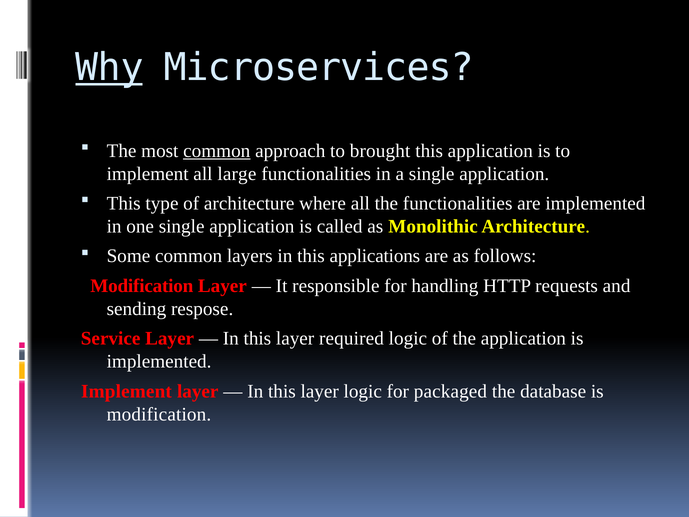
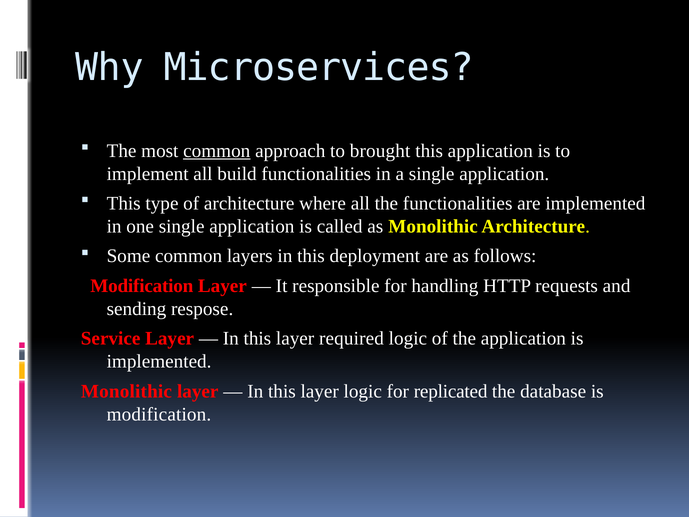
Why underline: present -> none (109, 68)
large: large -> build (237, 174)
applications: applications -> deployment (375, 256)
Implement: Implement -> Monolithic (126, 391)
packaged: packaged -> replicated (451, 391)
